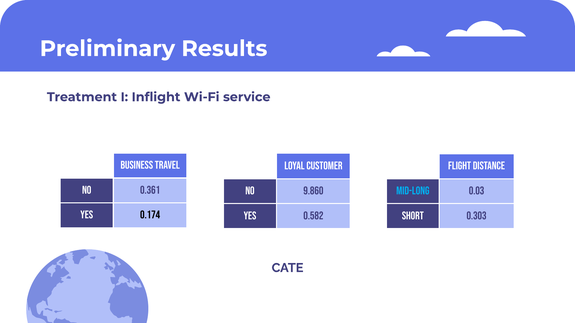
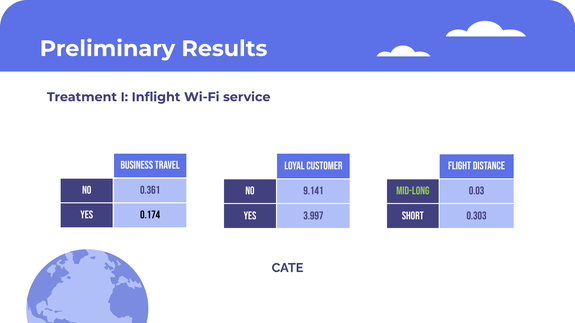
9.860: 9.860 -> 9.141 (313, 191)
Mid-long colour: light blue -> light green (413, 191)
0.582: 0.582 -> 3.997 (313, 216)
